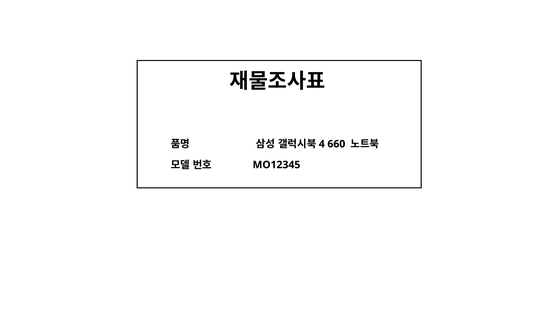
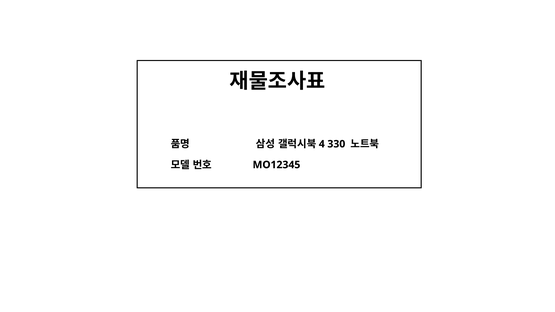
660: 660 -> 330 (336, 144)
